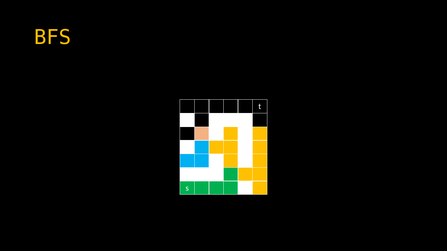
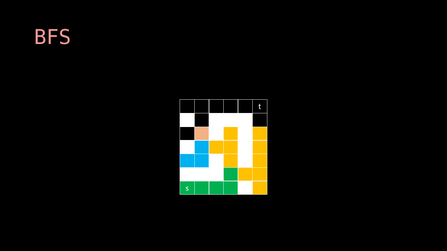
BFS colour: yellow -> pink (53, 38)
